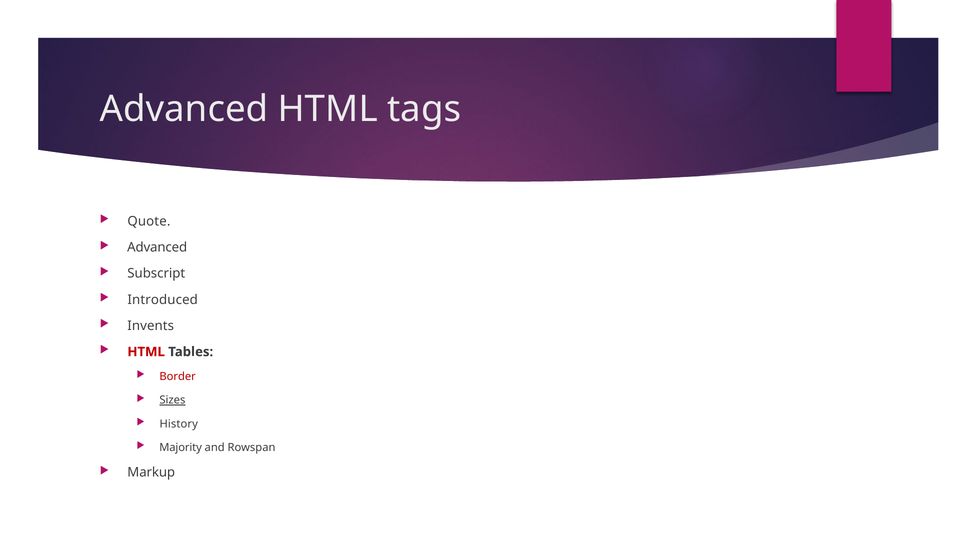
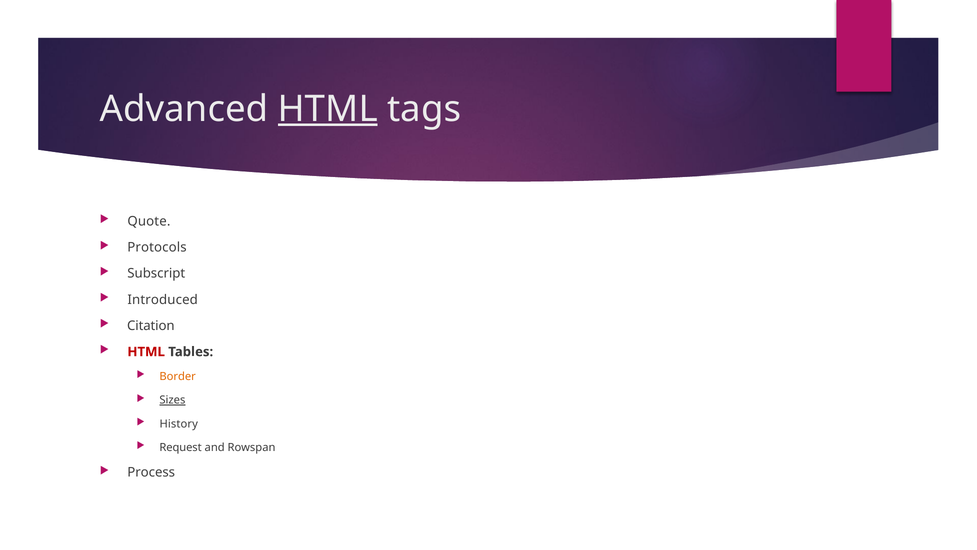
HTML underline: none -> present (328, 109)
Advanced: Advanced -> Protocols (157, 247)
Invents: Invents -> Citation (151, 325)
Border colour: red -> orange (178, 376)
Majority: Majority -> Request (181, 447)
Markup: Markup -> Process (151, 472)
